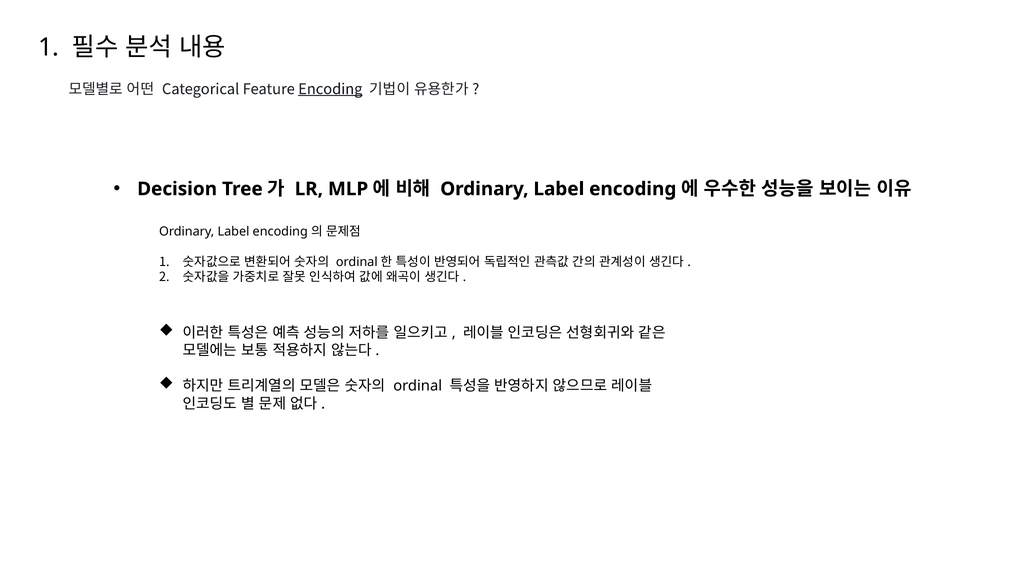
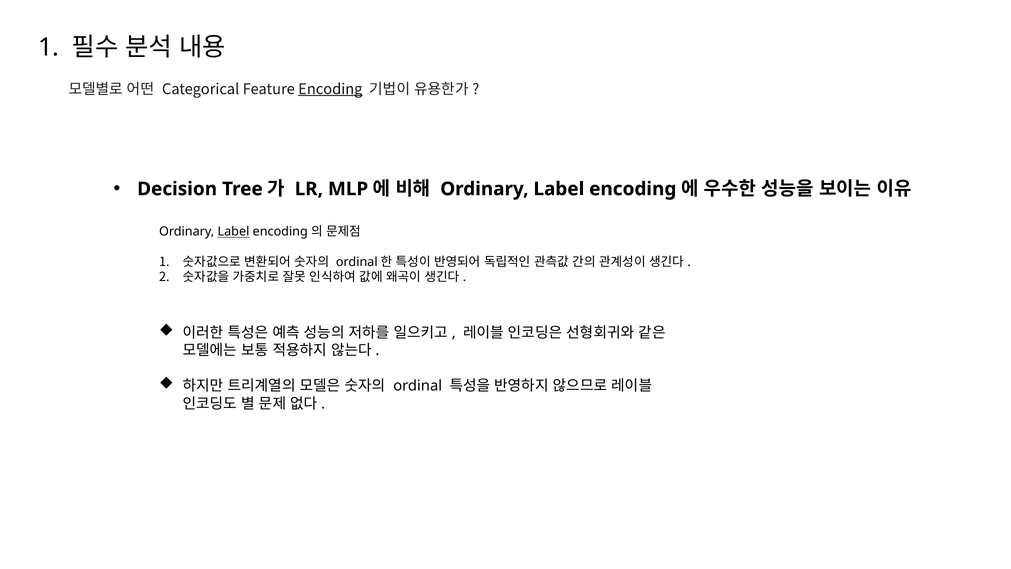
Label underline: none -> present (233, 232)
